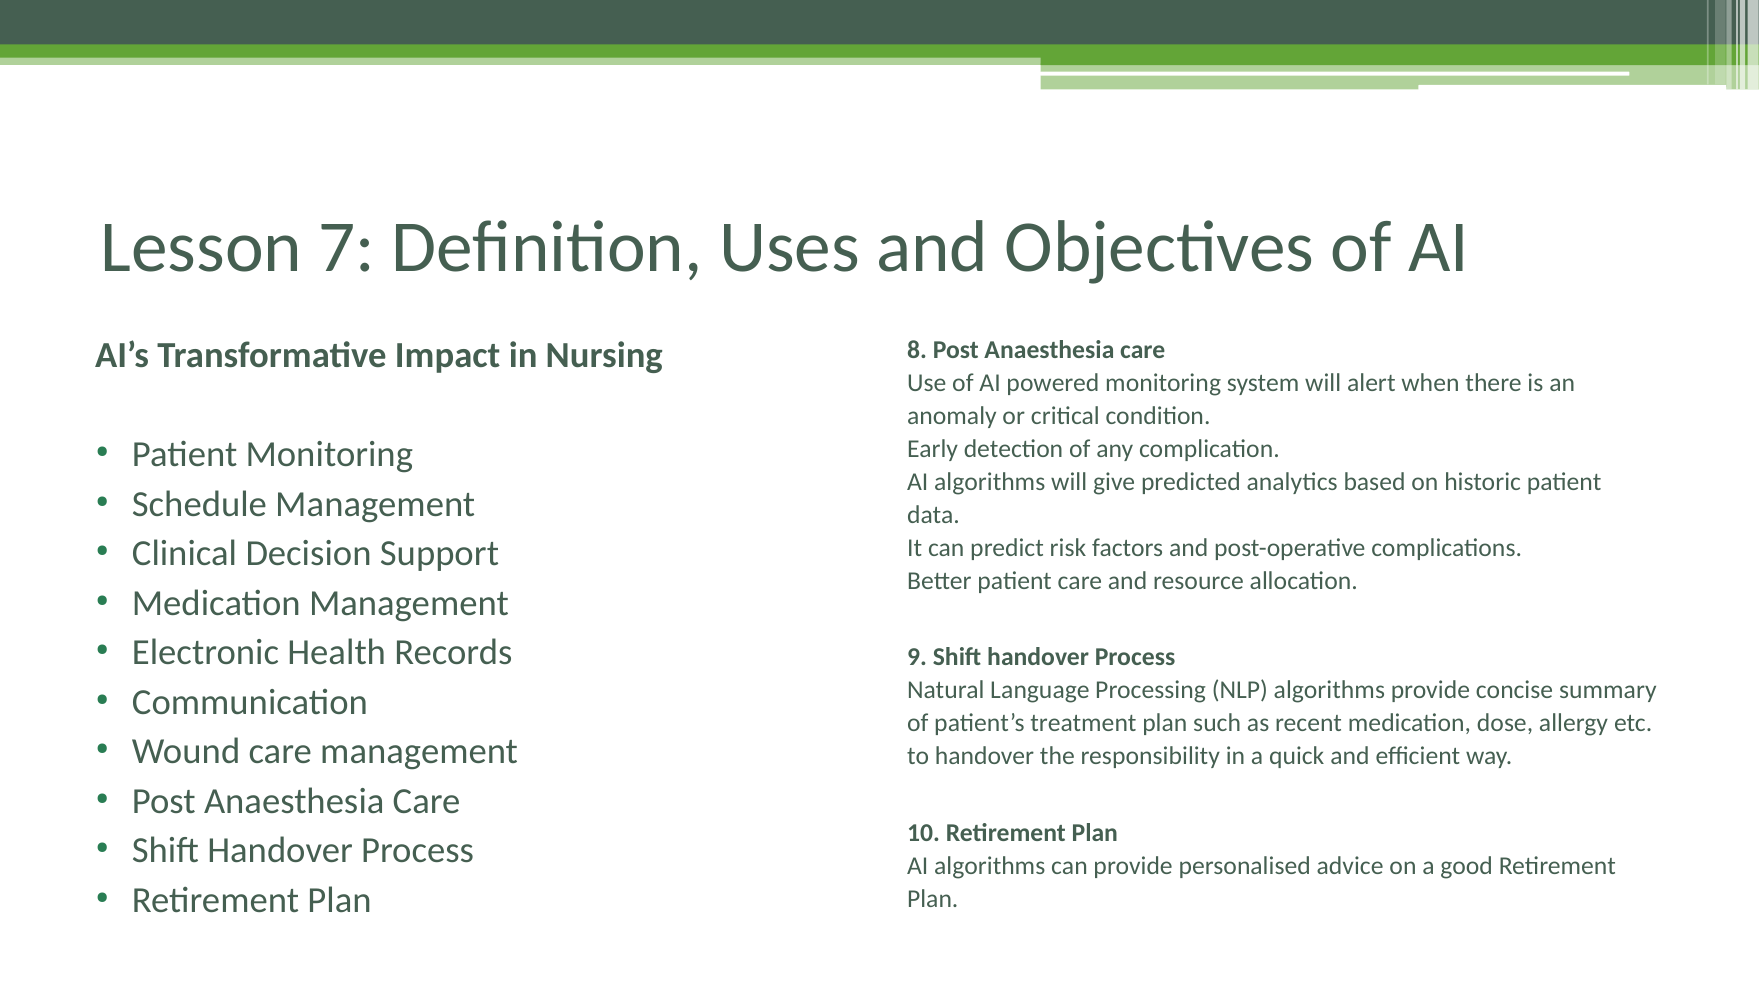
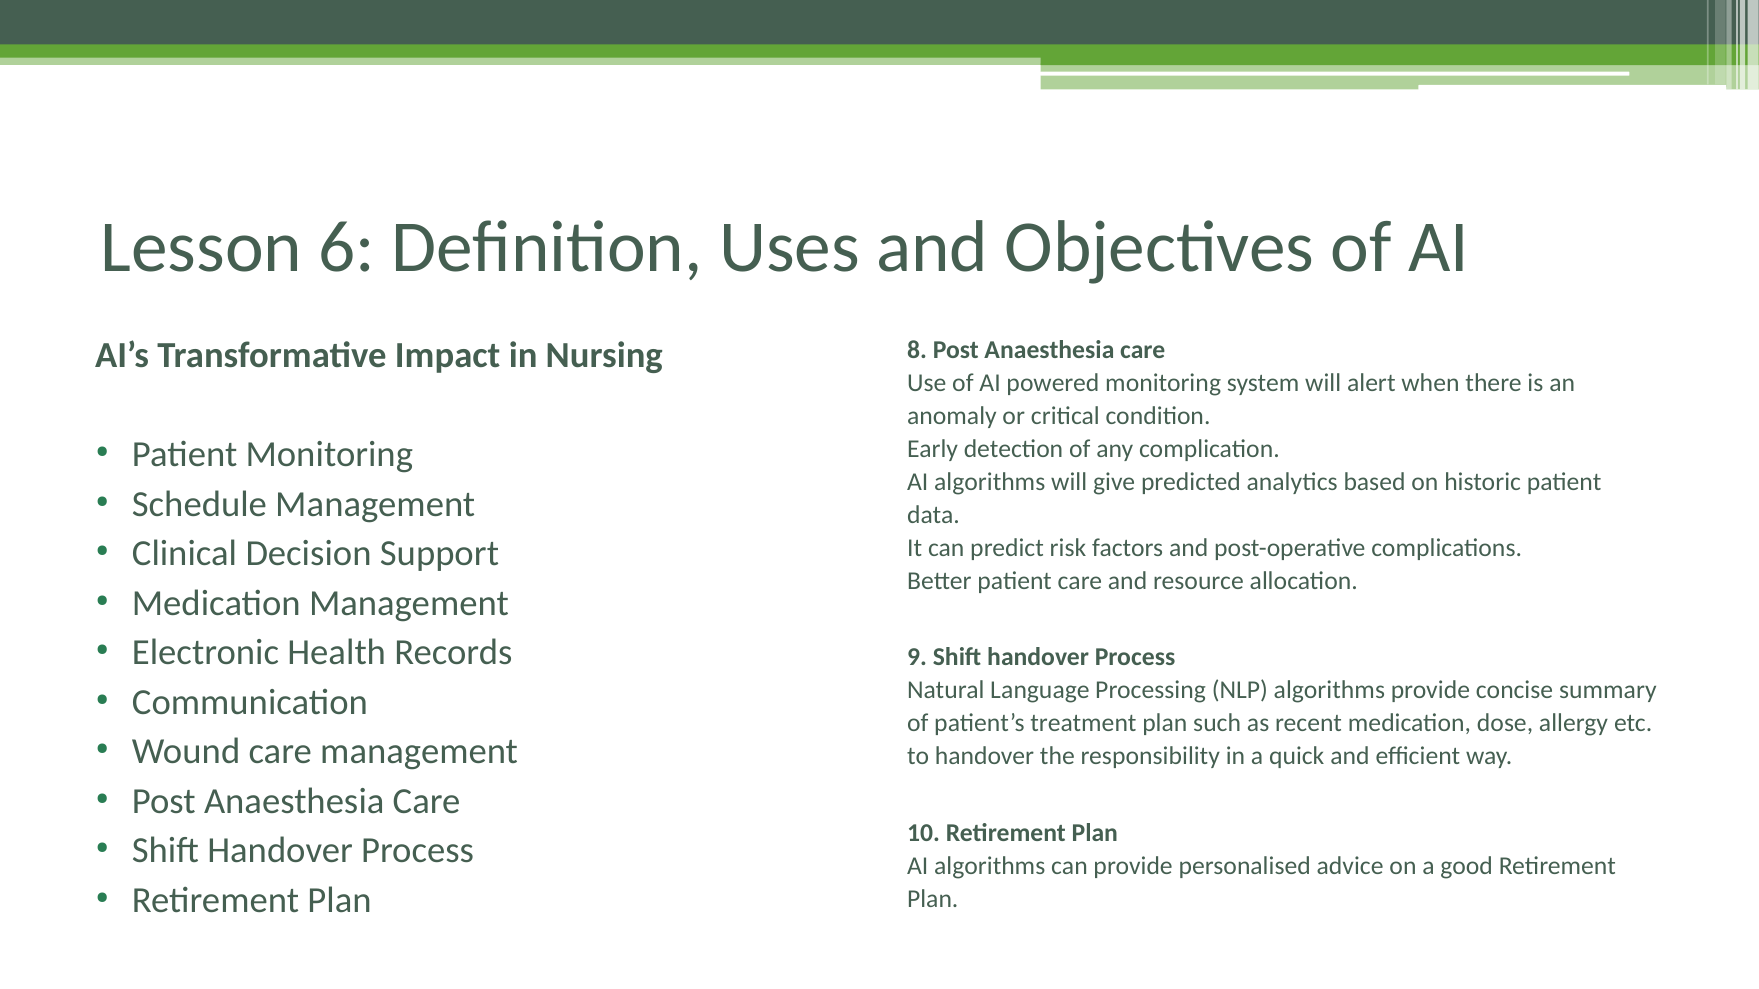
7: 7 -> 6 (347, 247)
